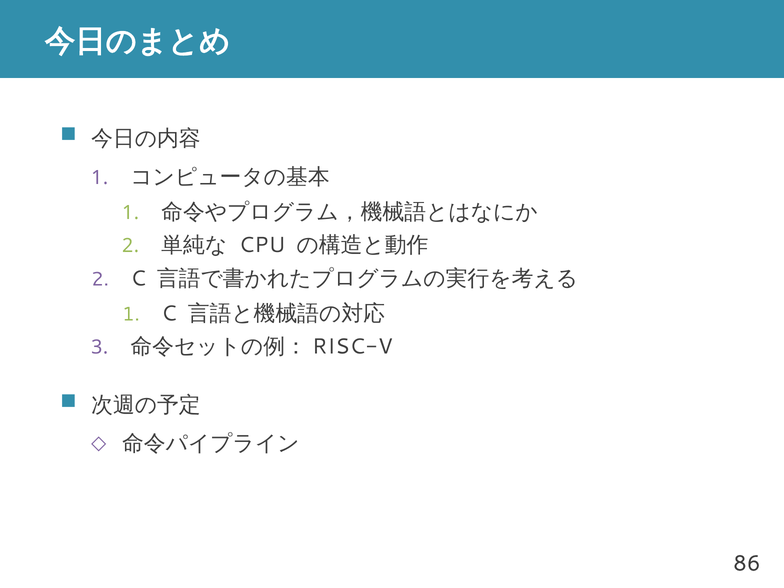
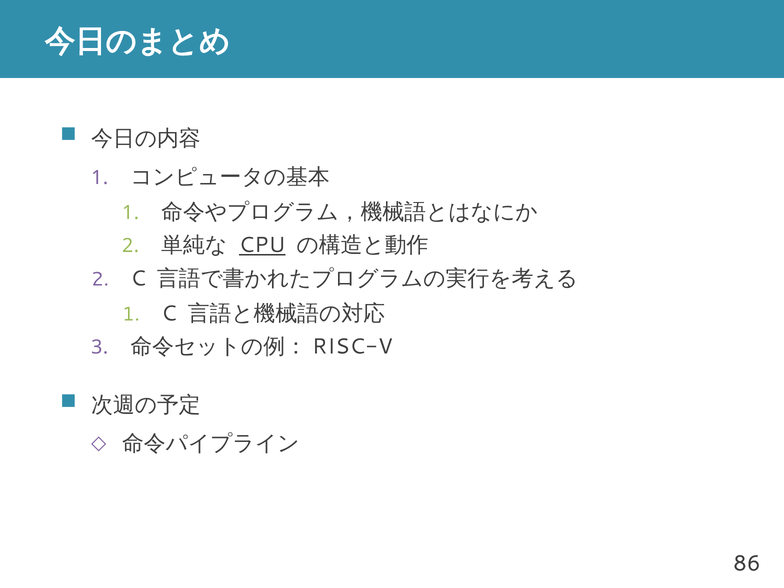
CPU underline: none -> present (262, 245)
